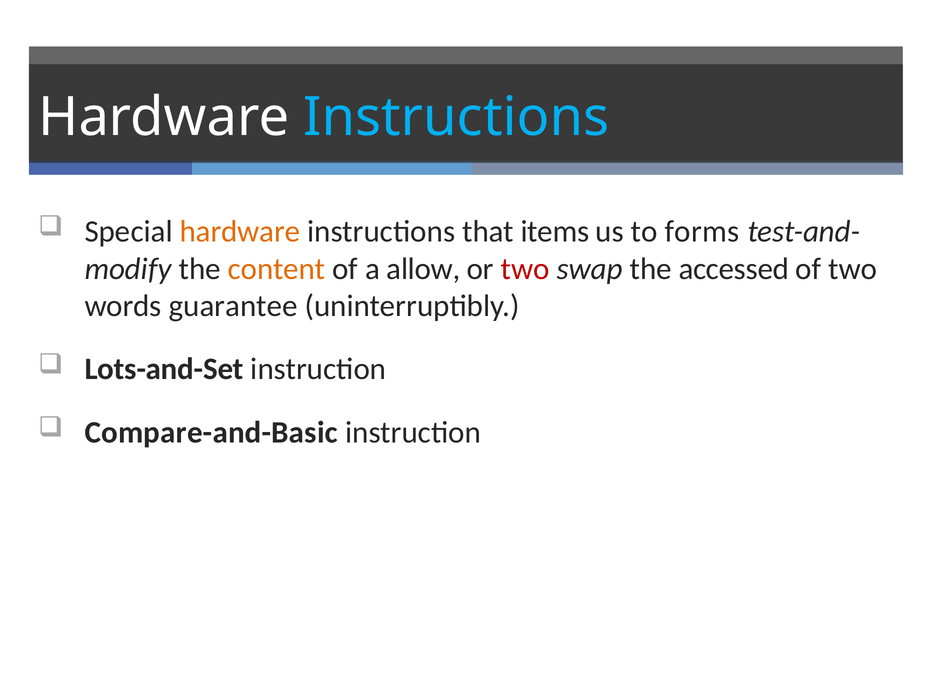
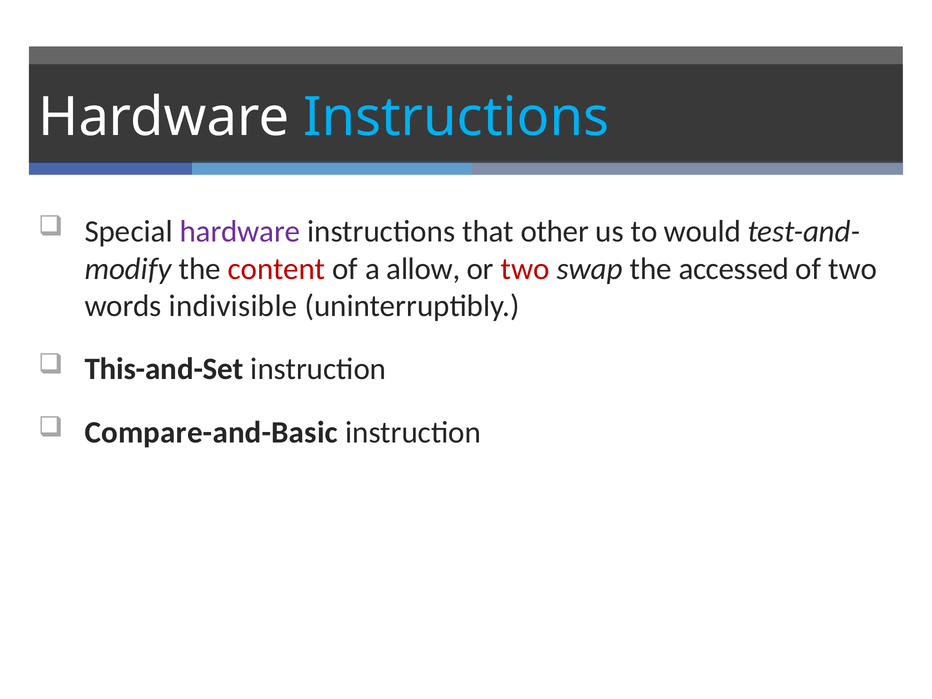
hardware colour: orange -> purple (240, 231)
items: items -> other (555, 231)
forms: forms -> would (702, 231)
content colour: orange -> red (277, 269)
guarantee: guarantee -> indivisible (233, 306)
Lots-and-Set: Lots-and-Set -> This-and-Set (164, 369)
